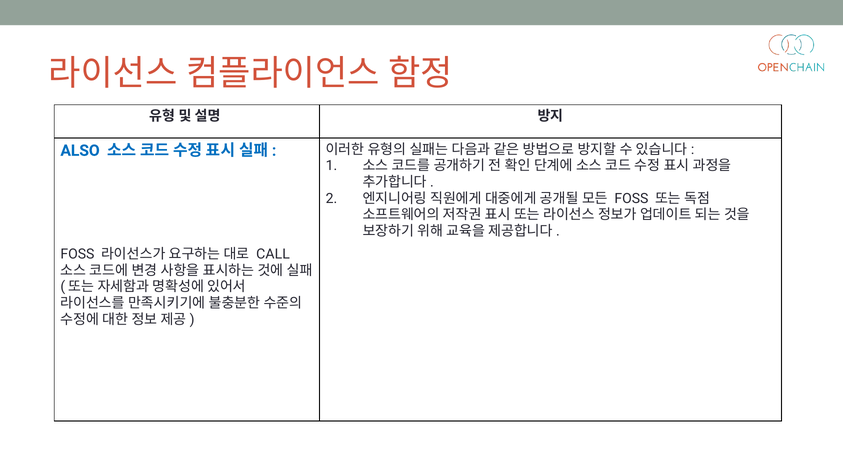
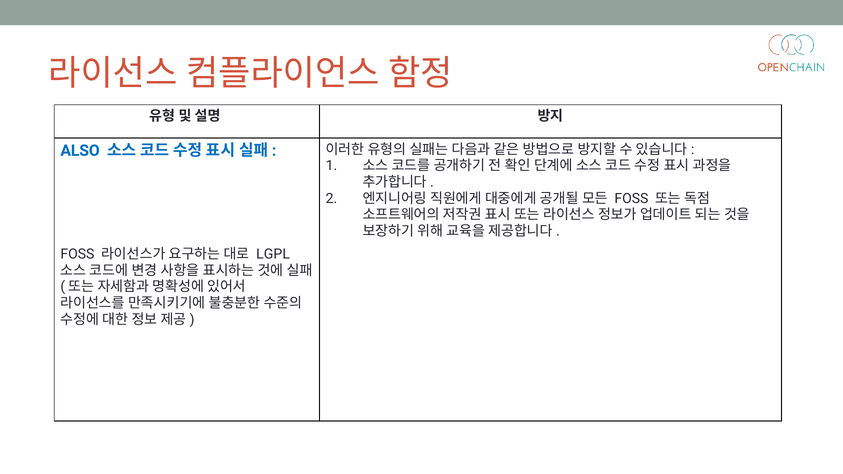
CALL: CALL -> LGPL (273, 254)
